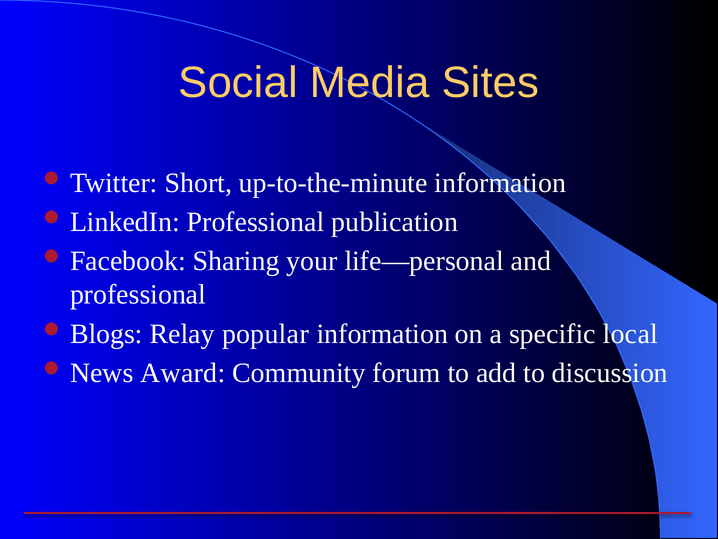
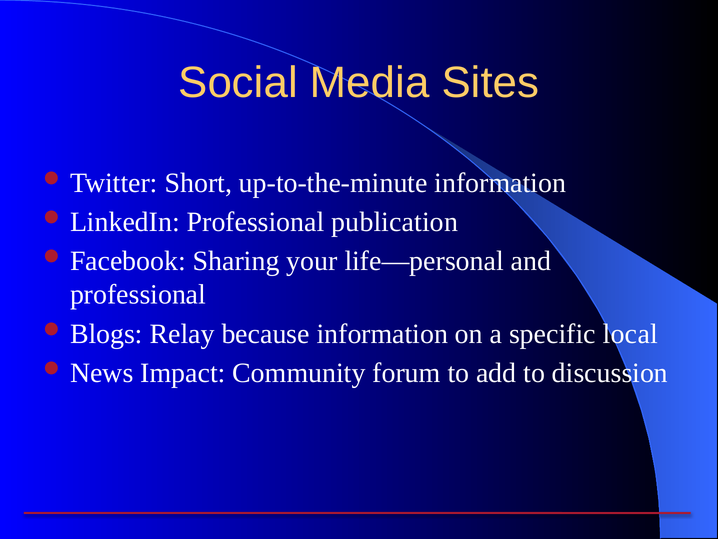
popular: popular -> because (266, 334)
Award: Award -> Impact (183, 373)
